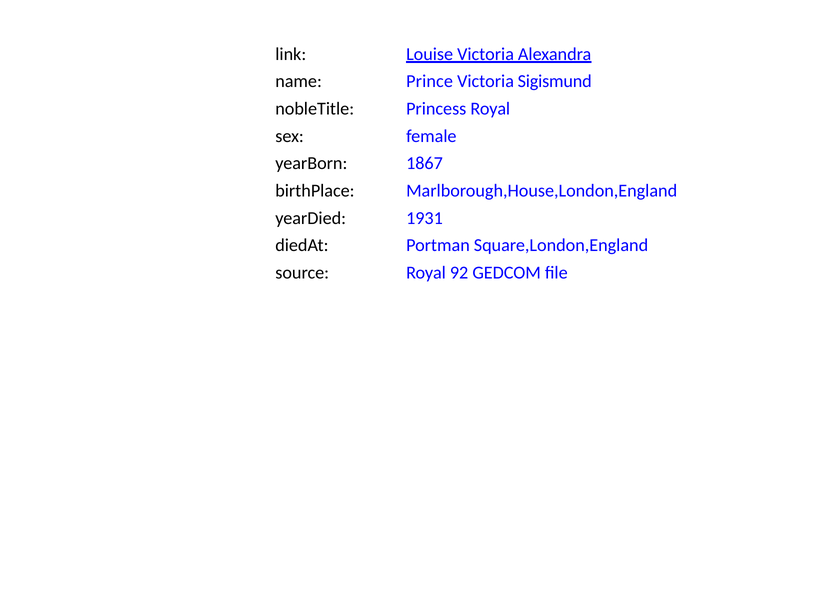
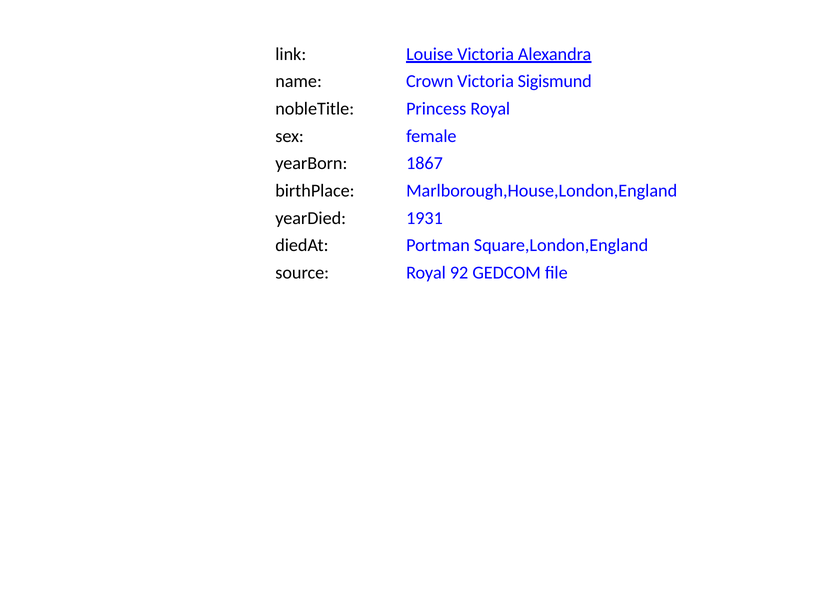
Prince: Prince -> Crown (430, 81)
